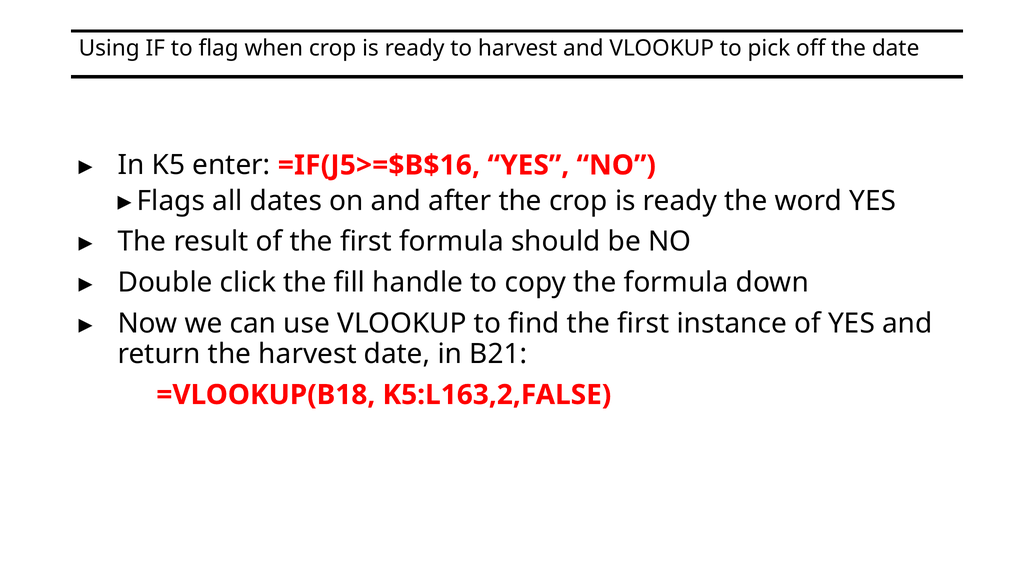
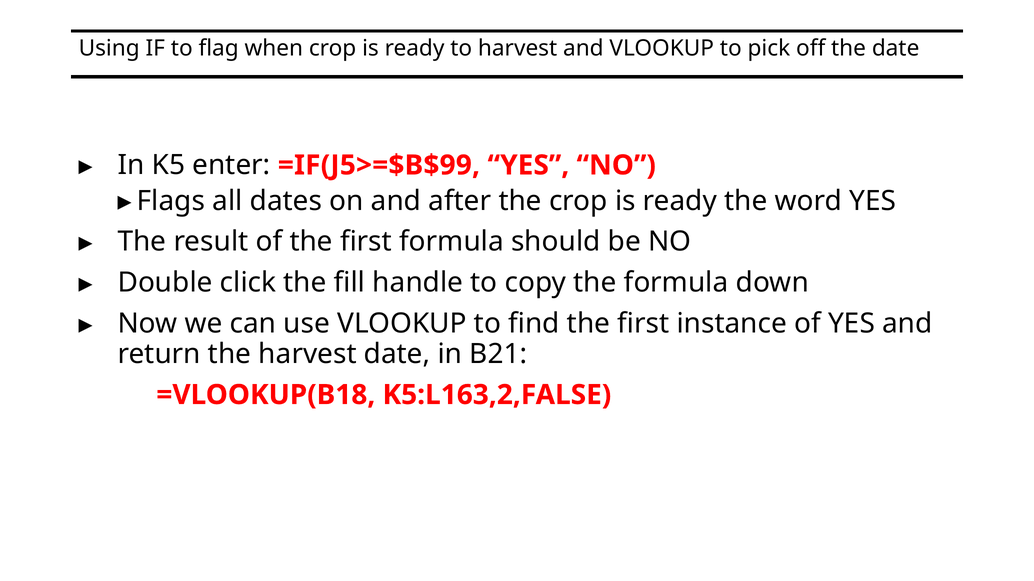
=IF(J5>=$B$16: =IF(J5>=$B$16 -> =IF(J5>=$B$99 (379, 165)
